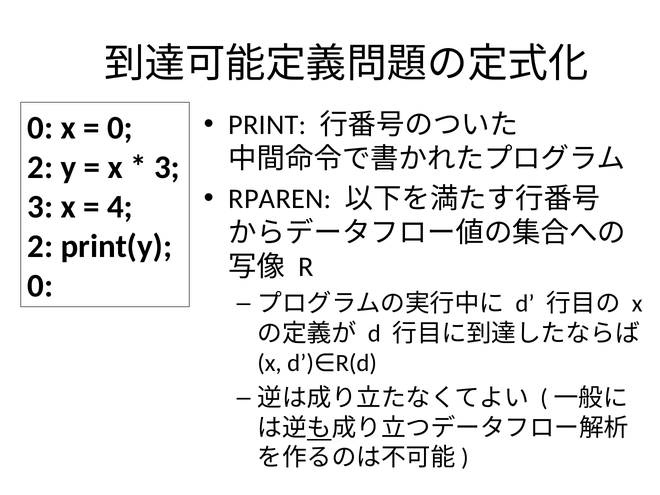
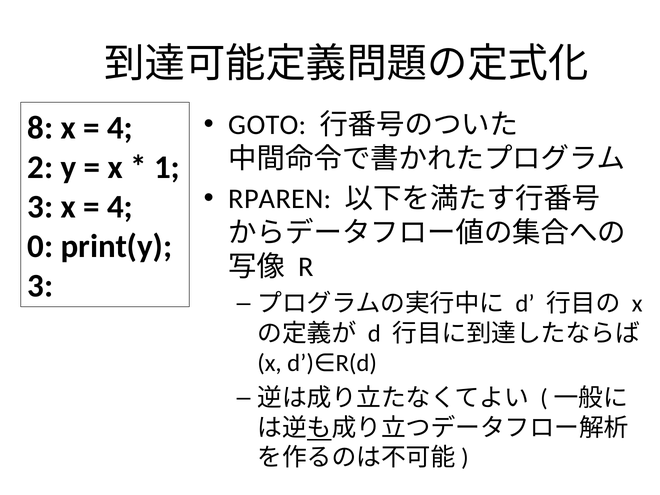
PRINT: PRINT -> GOTO (267, 125)
0: 0 -> 8 (40, 128)
0: 0 -> 4 (120, 128)
3: 3 -> 1 (167, 167)
2: 2 -> 0 (40, 246)
0: 0 -> 3 (40, 286)
